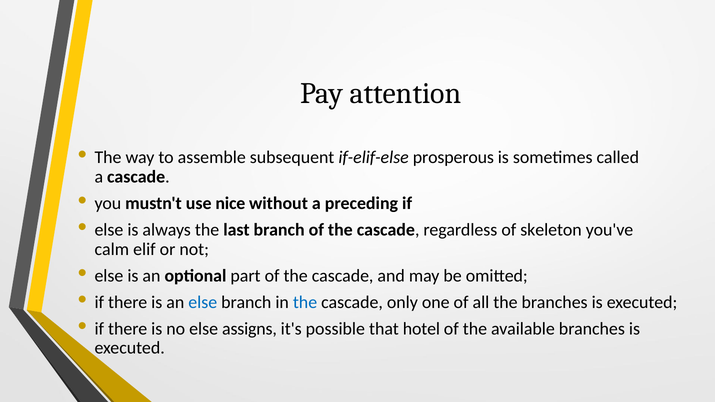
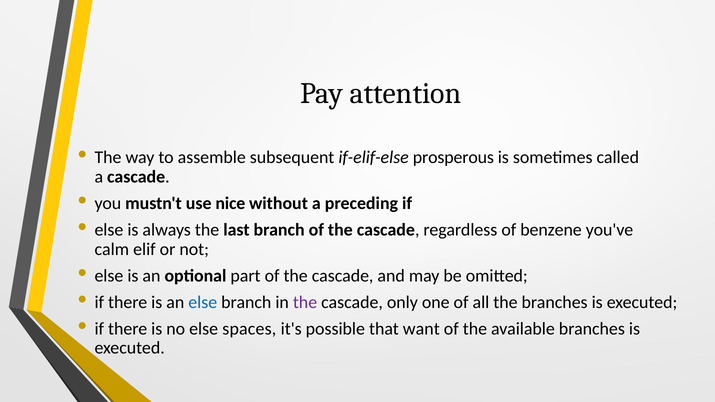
skeleton: skeleton -> benzene (551, 230)
the colour: blue -> purple (305, 302)
assigns: assigns -> spaces (249, 329)
hotel: hotel -> want (421, 329)
